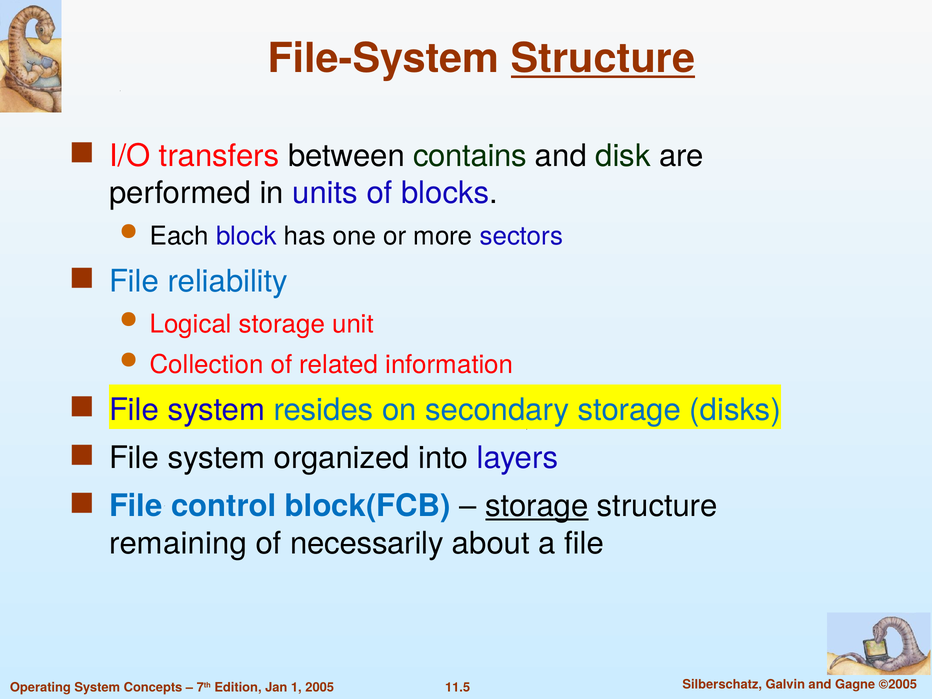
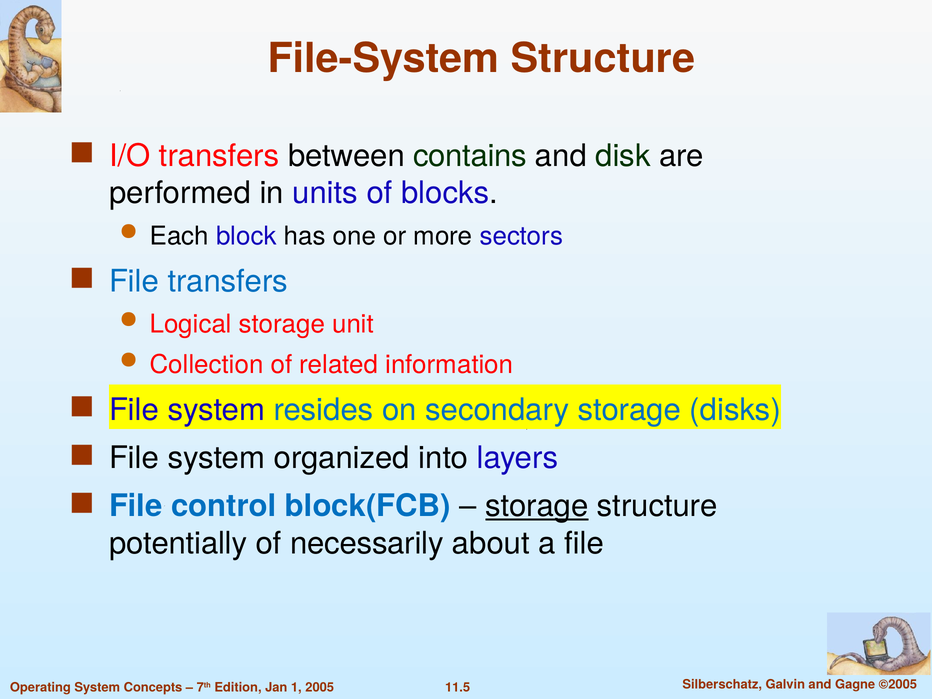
Structure underline: present -> none (603, 59)
File reliability: reliability -> transfers (228, 281)
remaining: remaining -> potentially (178, 543)
